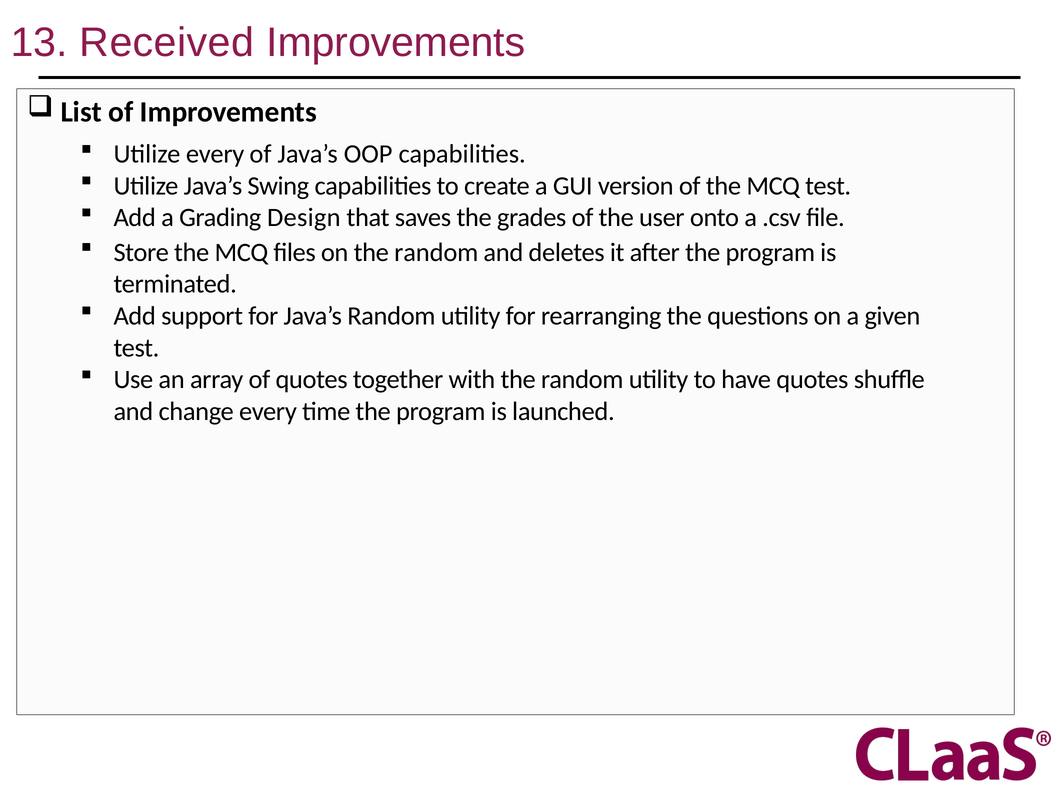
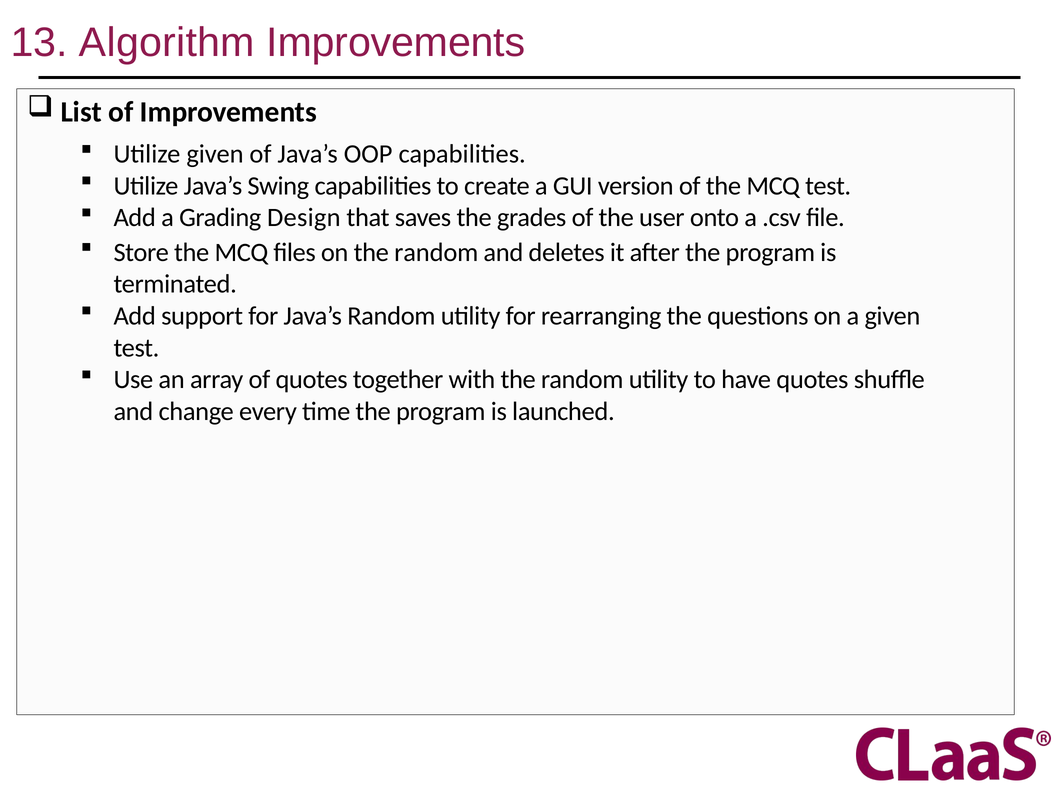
Received: Received -> Algorithm (167, 43)
Utilize every: every -> given (215, 154)
